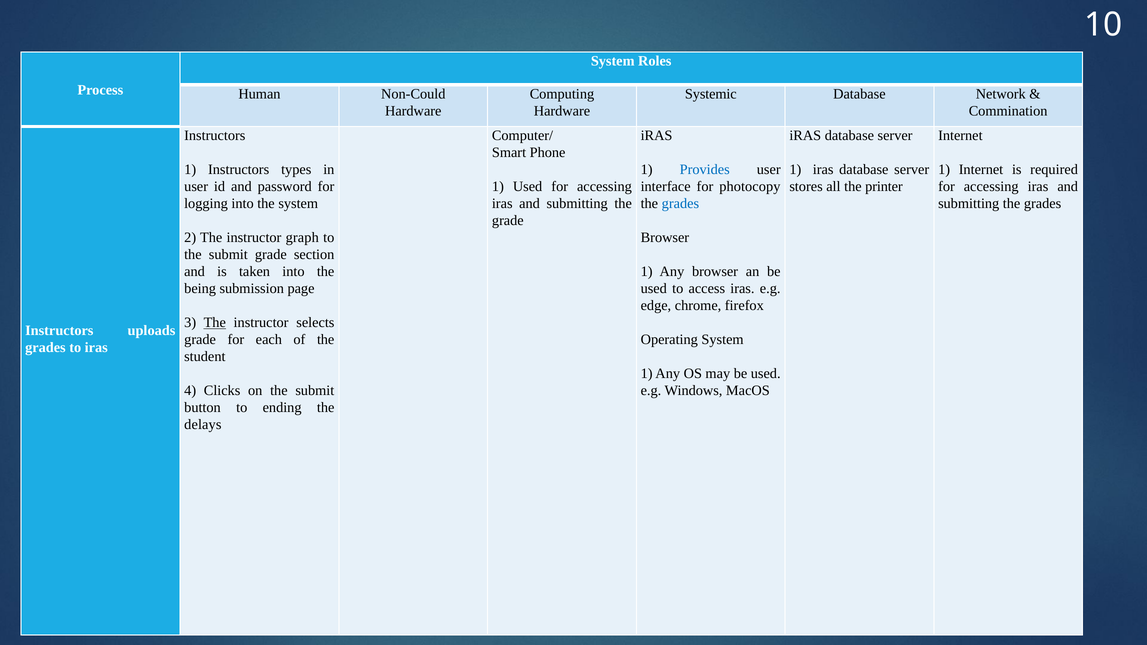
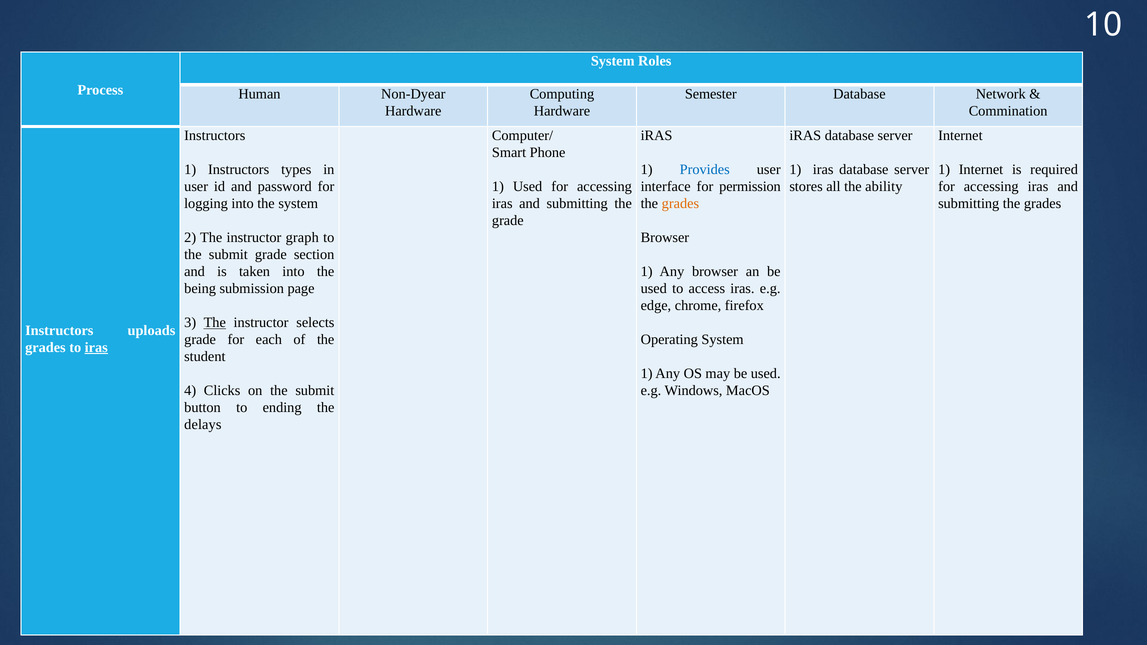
Non-Could: Non-Could -> Non-Dyear (413, 94)
Systemic: Systemic -> Semester (711, 94)
photocopy: photocopy -> permission (750, 187)
printer: printer -> ability (884, 187)
grades colour: blue -> orange (680, 204)
iras underline: none -> present (96, 348)
